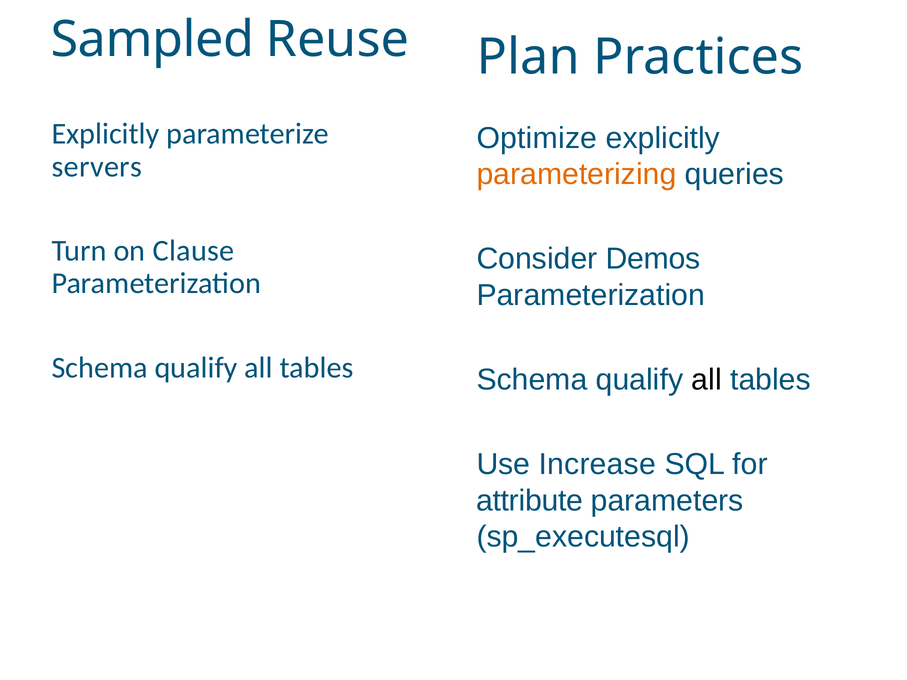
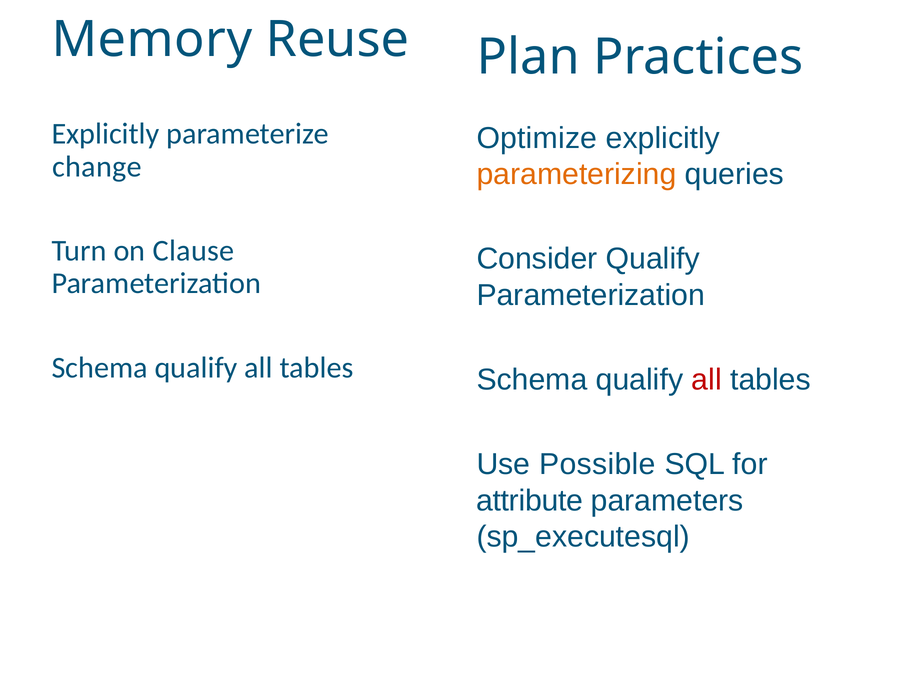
Sampled: Sampled -> Memory (152, 40)
servers: servers -> change (97, 167)
Consider Demos: Demos -> Qualify (653, 259)
all colour: black -> red (707, 380)
Increase: Increase -> Possible (597, 465)
